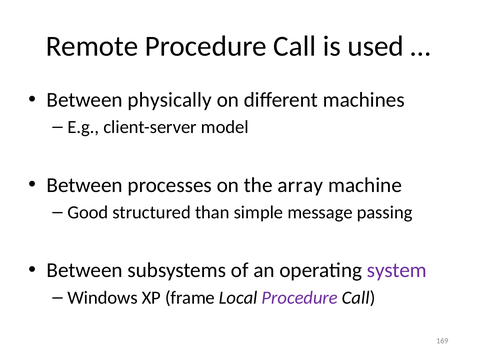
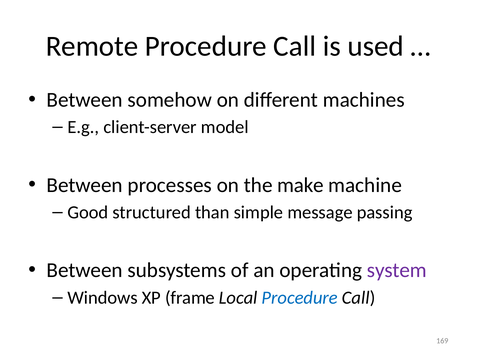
physically: physically -> somehow (170, 100)
array: array -> make (301, 185)
Procedure colour: purple -> blue (300, 298)
